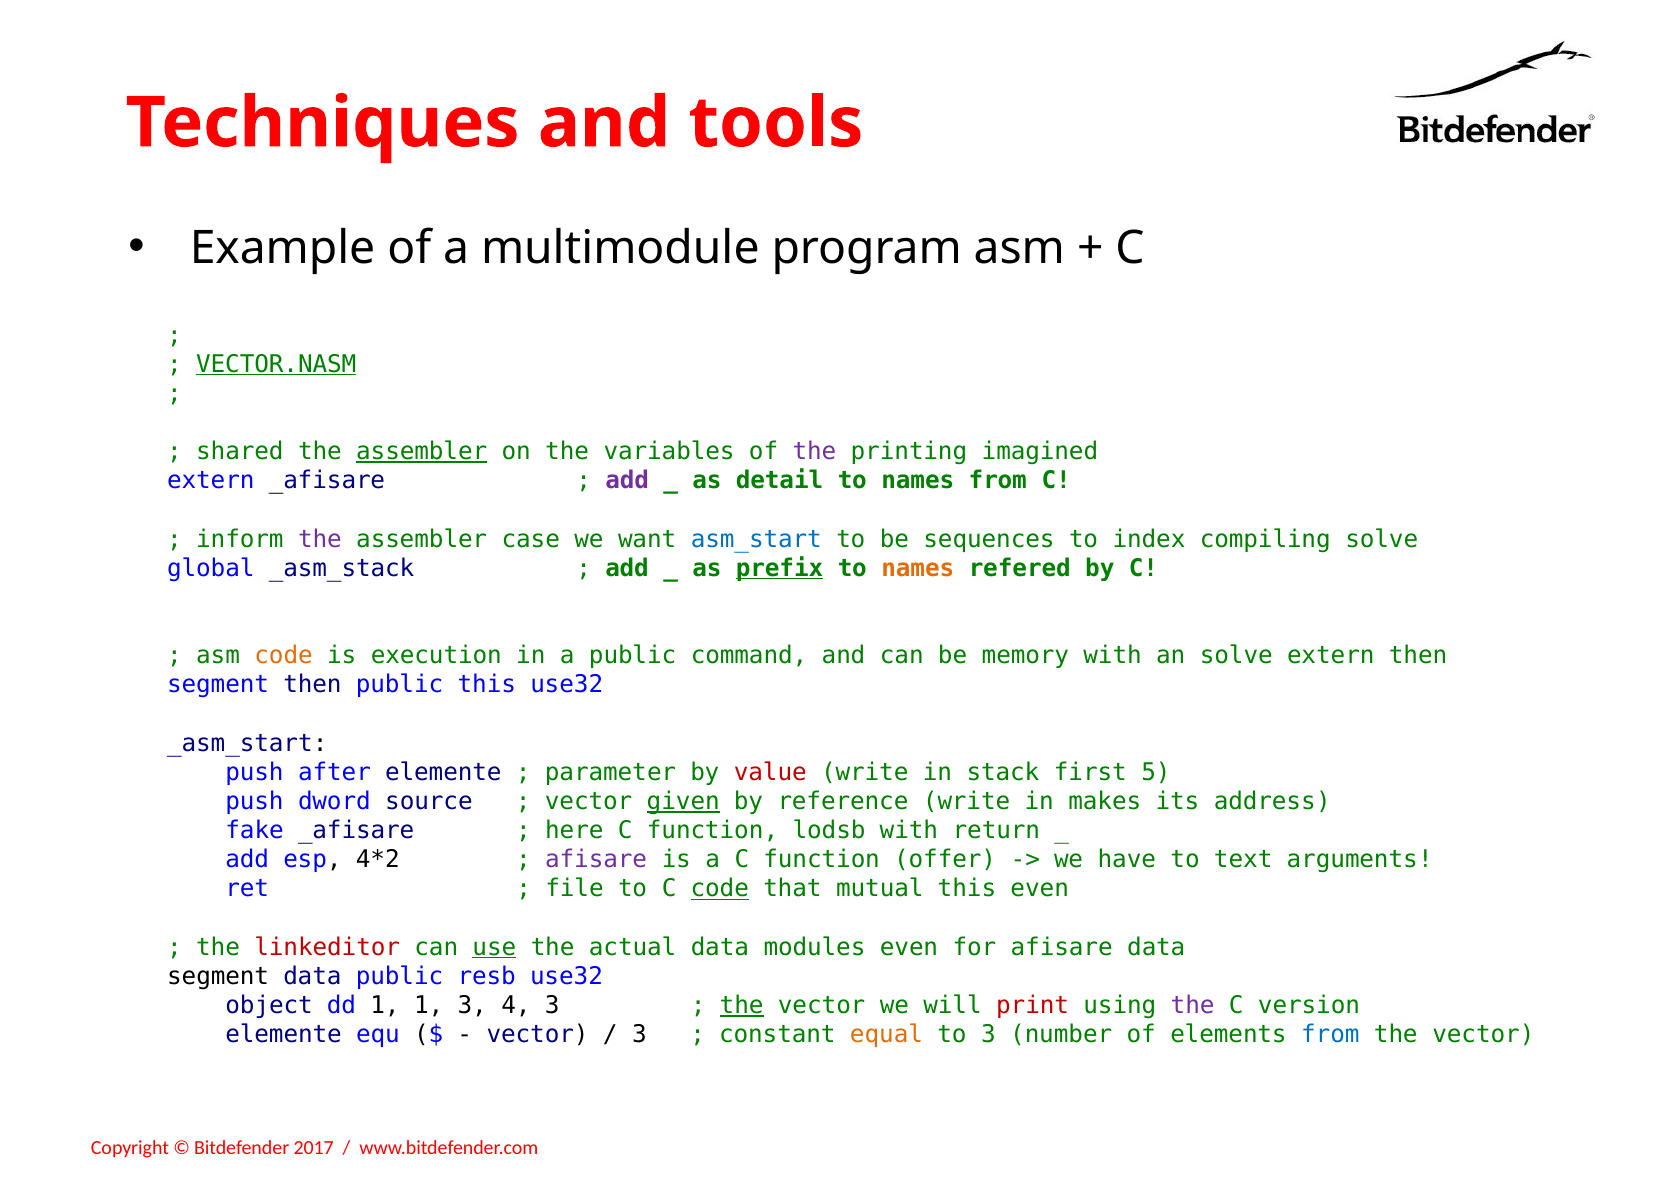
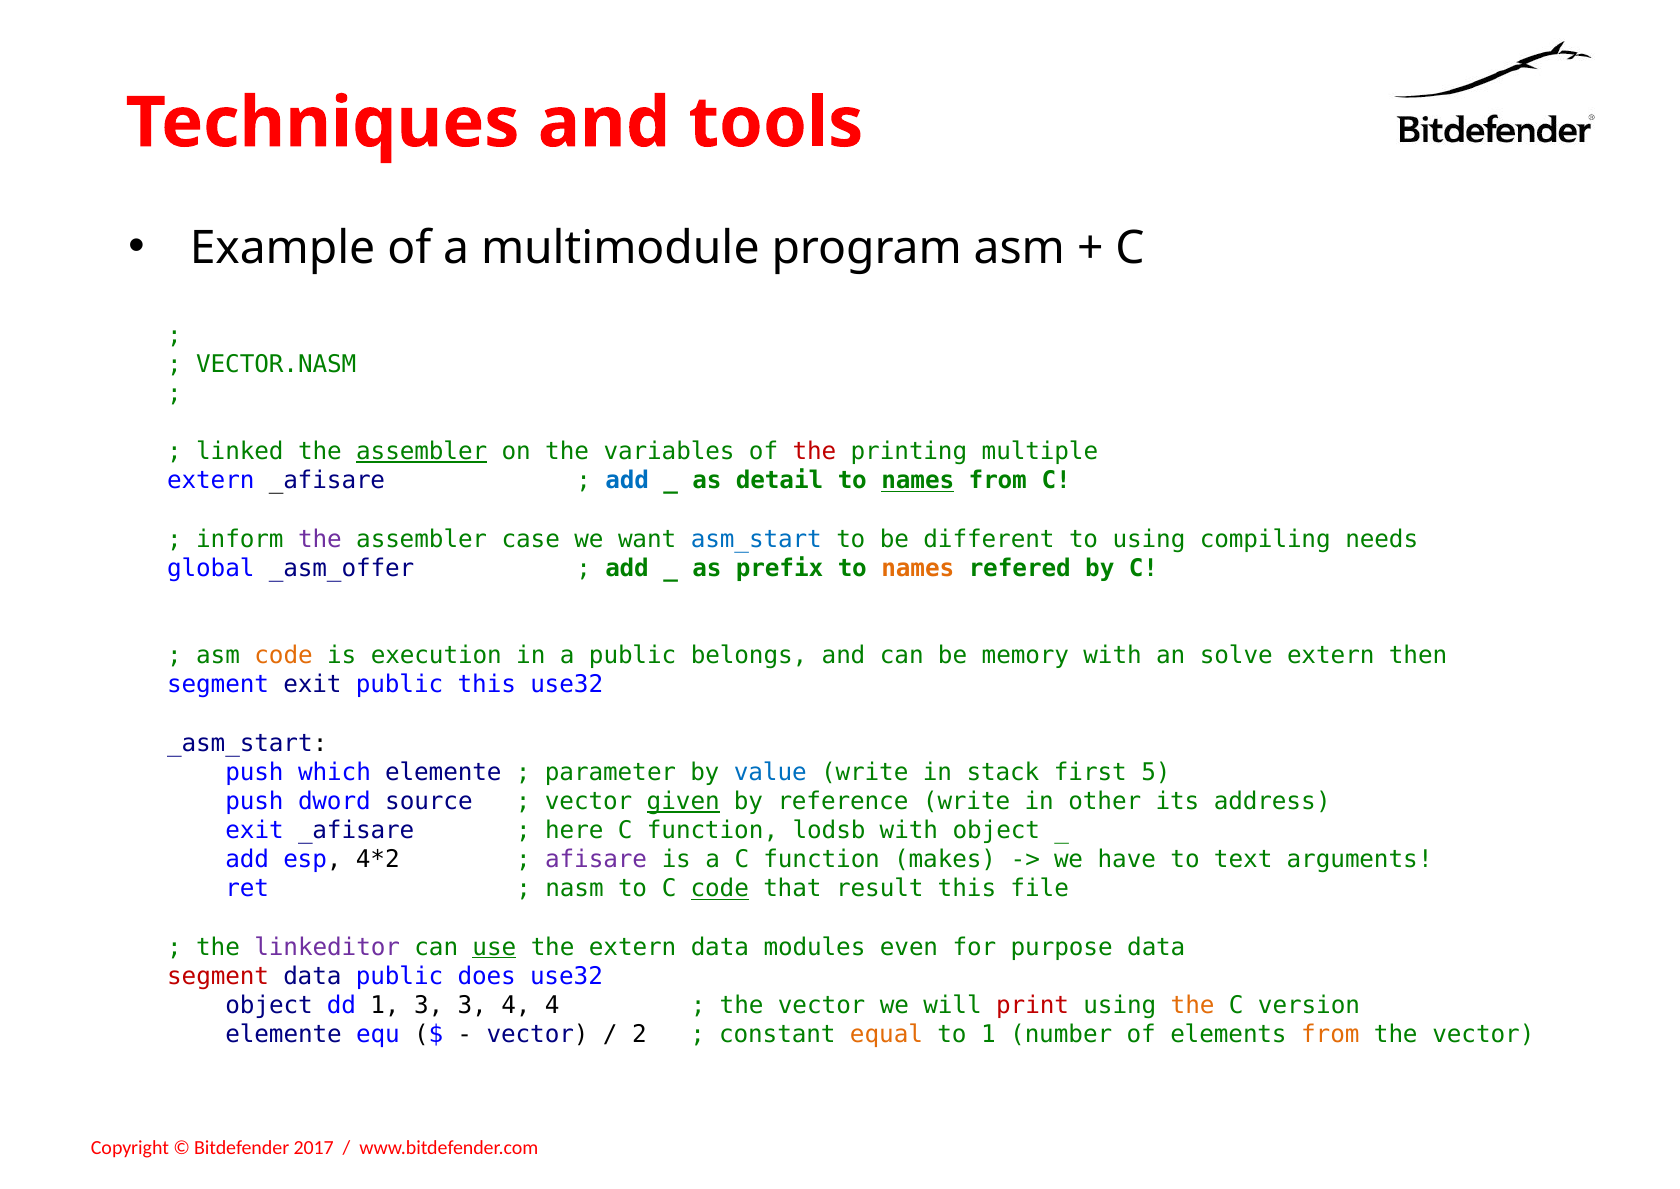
VECTOR.NASM underline: present -> none (276, 364)
shared: shared -> linked (240, 452)
the colour: purple -> red (814, 452)
imagined: imagined -> multiple (1040, 452)
add colour: purple -> blue (627, 481)
names underline: none -> present (918, 481)
sequences: sequences -> different (989, 539)
to index: index -> using (1149, 539)
compiling solve: solve -> needs (1382, 539)
_asm_stack: _asm_stack -> _asm_offer (342, 568)
prefix underline: present -> none (780, 568)
command: command -> belongs (749, 656)
segment then: then -> exit (312, 685)
after: after -> which (334, 772)
value colour: red -> blue (770, 772)
makes: makes -> other (1105, 801)
fake: fake -> exit (255, 830)
with return: return -> object (996, 830)
offer: offer -> makes (945, 860)
file: file -> nasm (575, 889)
mutual: mutual -> result (880, 889)
this even: even -> file (1040, 889)
linkeditor colour: red -> purple (327, 947)
the actual: actual -> extern (633, 947)
for afisare: afisare -> purpose (1062, 947)
segment colour: black -> red (218, 976)
resb: resb -> does (487, 976)
1 1: 1 -> 3 (429, 1005)
4 3: 3 -> 4 (552, 1005)
the underline: present -> none (742, 1005)
the colour: purple -> orange (1193, 1005)
3: 3 -> 2 (639, 1034)
to 3: 3 -> 1 (988, 1034)
from colour: blue -> orange (1330, 1034)
